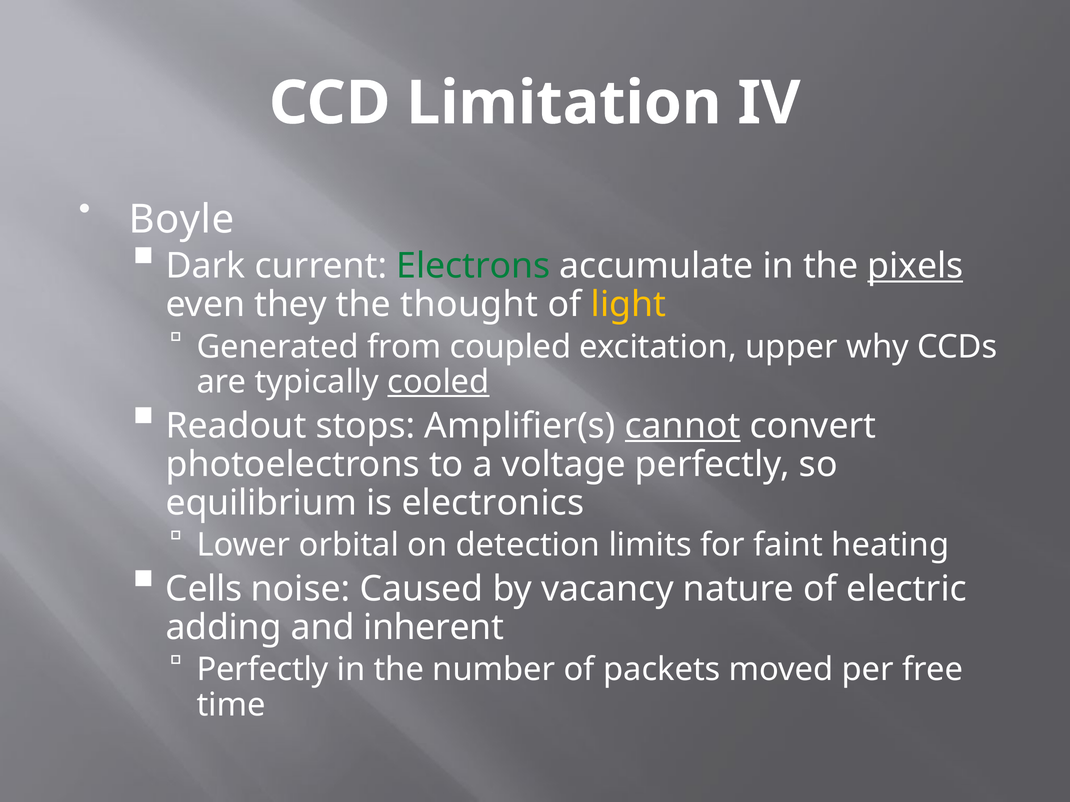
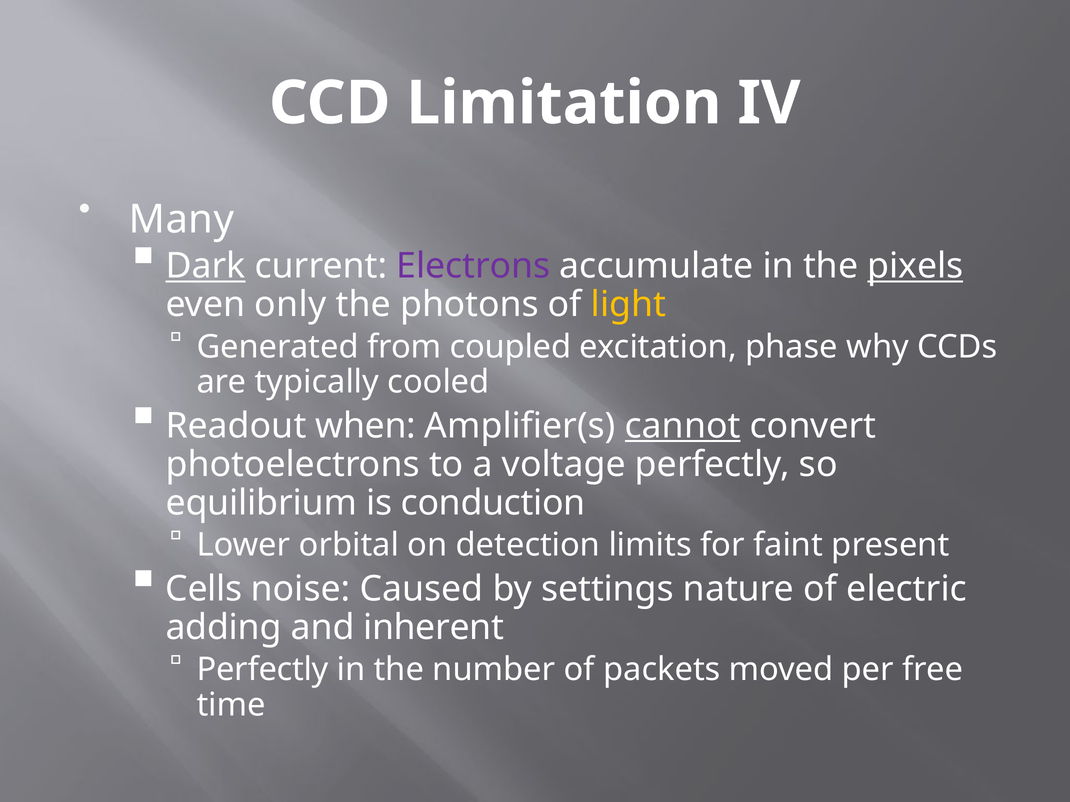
Boyle: Boyle -> Many (181, 219)
Dark underline: none -> present (206, 266)
Electrons colour: green -> purple (473, 266)
they: they -> only (290, 305)
thought: thought -> photons (469, 305)
upper: upper -> phase (792, 347)
cooled underline: present -> none (438, 382)
stops: stops -> when (366, 426)
electronics: electronics -> conduction (493, 503)
heating: heating -> present (890, 545)
vacancy: vacancy -> settings (608, 589)
